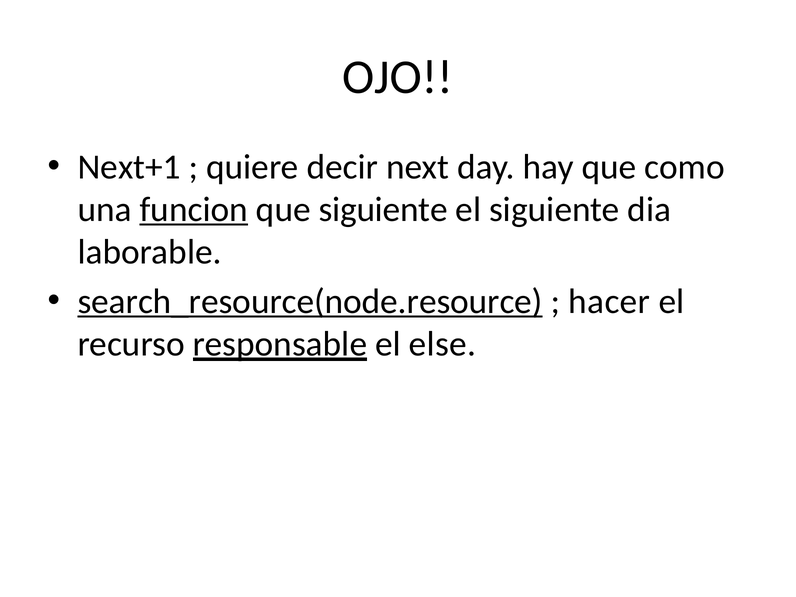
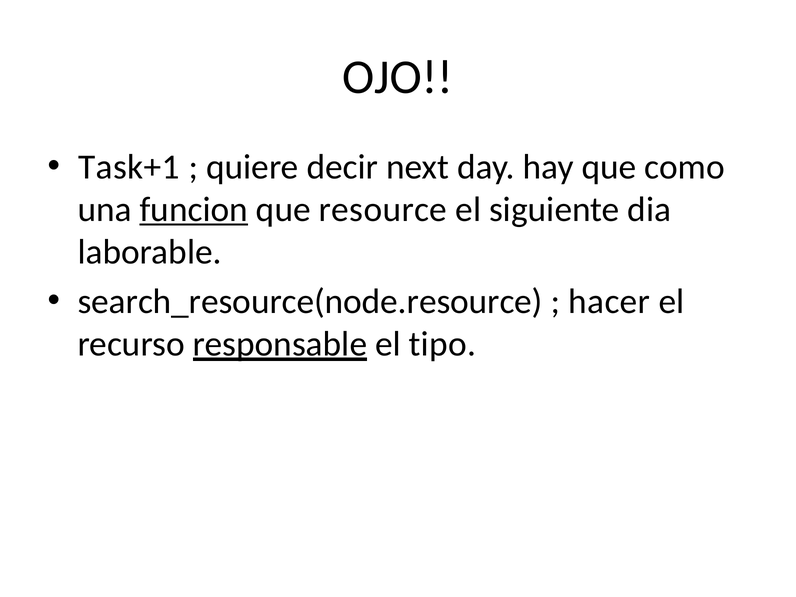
Next+1: Next+1 -> Task+1 (129, 167)
que siguiente: siguiente -> resource (383, 209)
search_resource(node.resource underline: present -> none (310, 301)
else: else -> tipo (442, 344)
